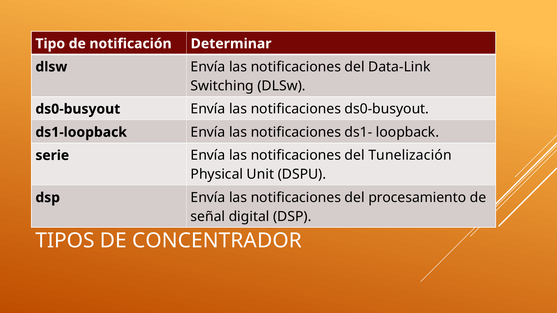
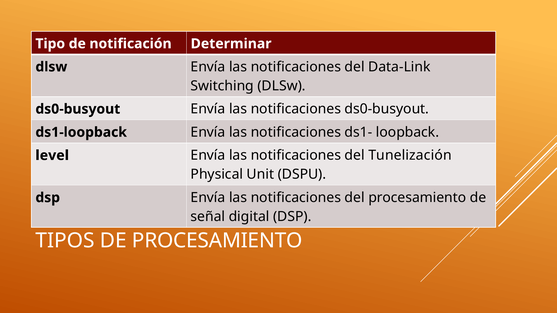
serie: serie -> level (52, 156)
DE CONCENTRADOR: CONCENTRADOR -> PROCESAMIENTO (217, 241)
